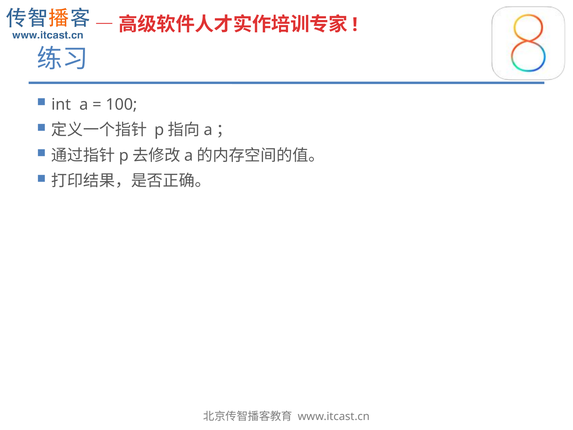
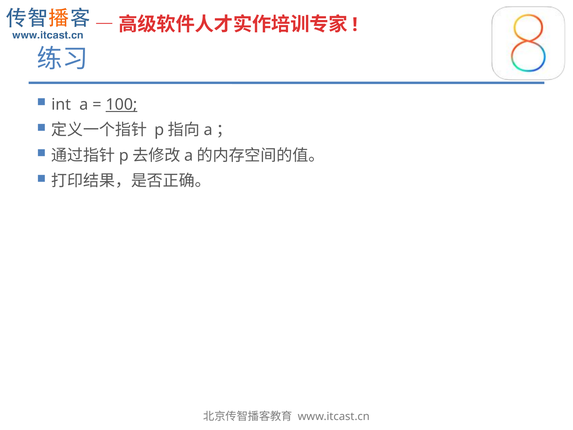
100 underline: none -> present (121, 104)
